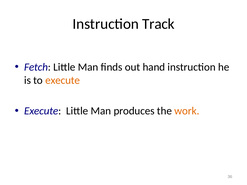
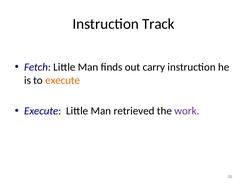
hand: hand -> carry (154, 67)
produces: produces -> retrieved (134, 111)
work colour: orange -> purple (187, 111)
